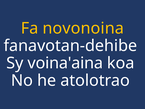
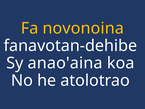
voina'aina: voina'aina -> anao'aina (65, 63)
